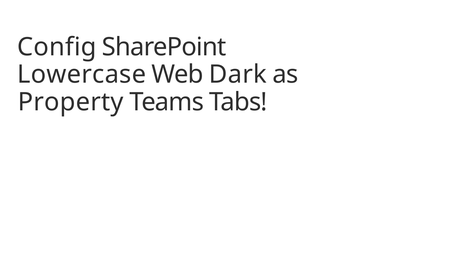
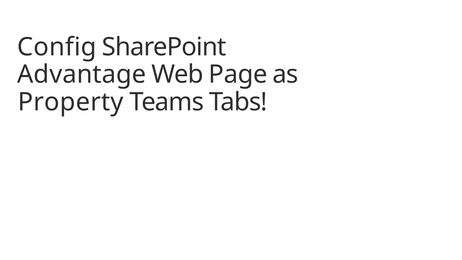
Lowercase: Lowercase -> Advantage (82, 75)
Dark: Dark -> Page (238, 75)
